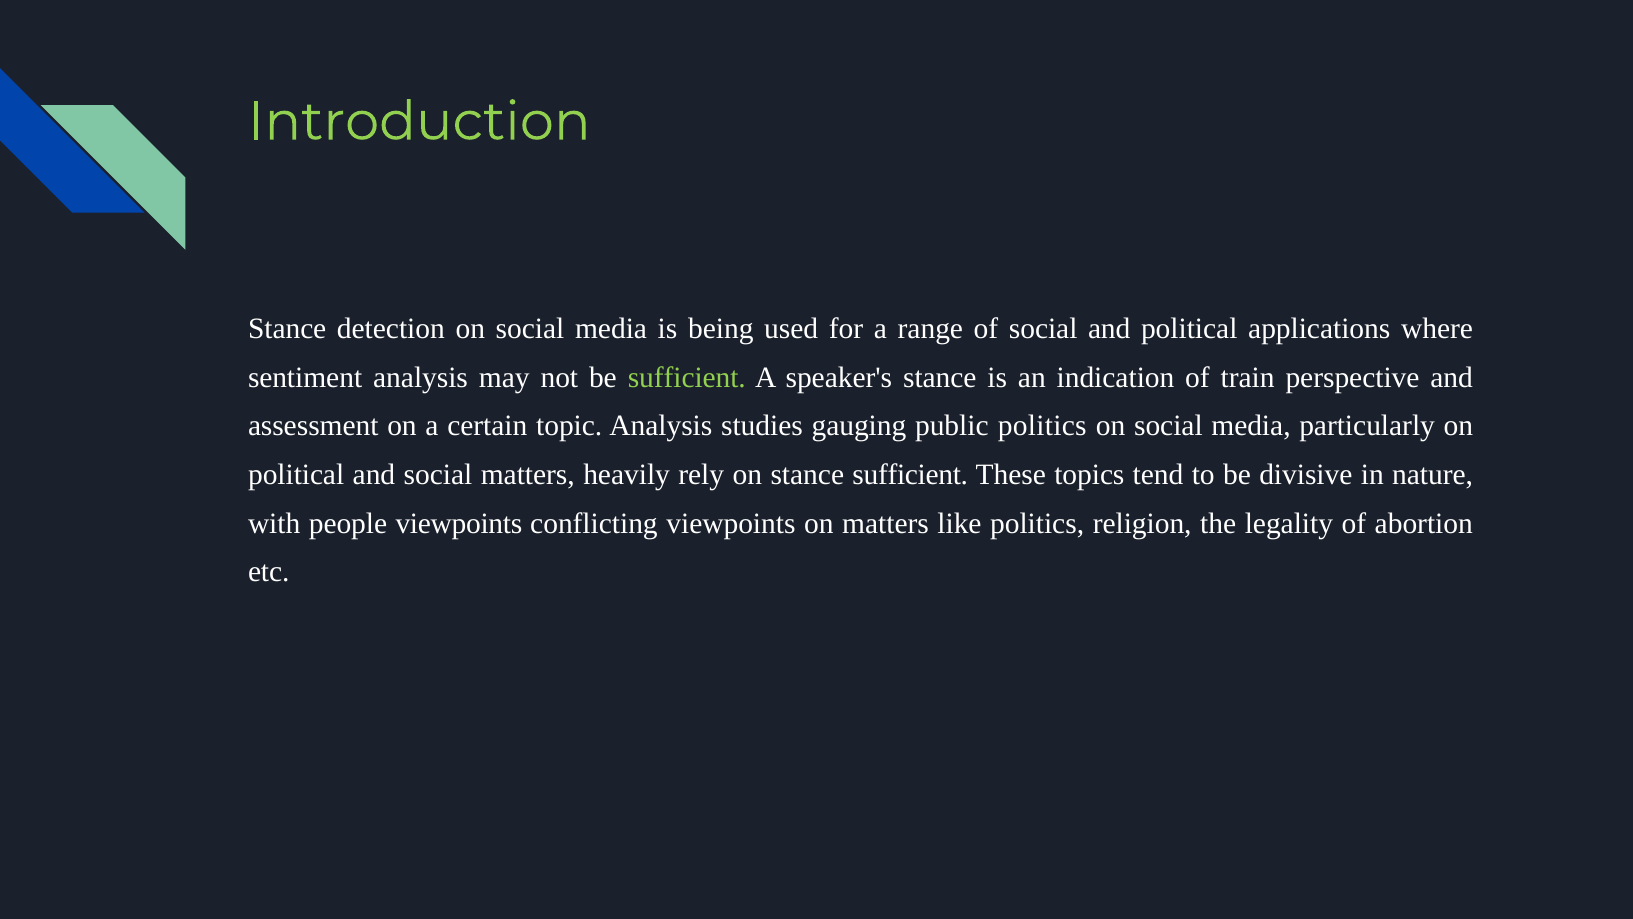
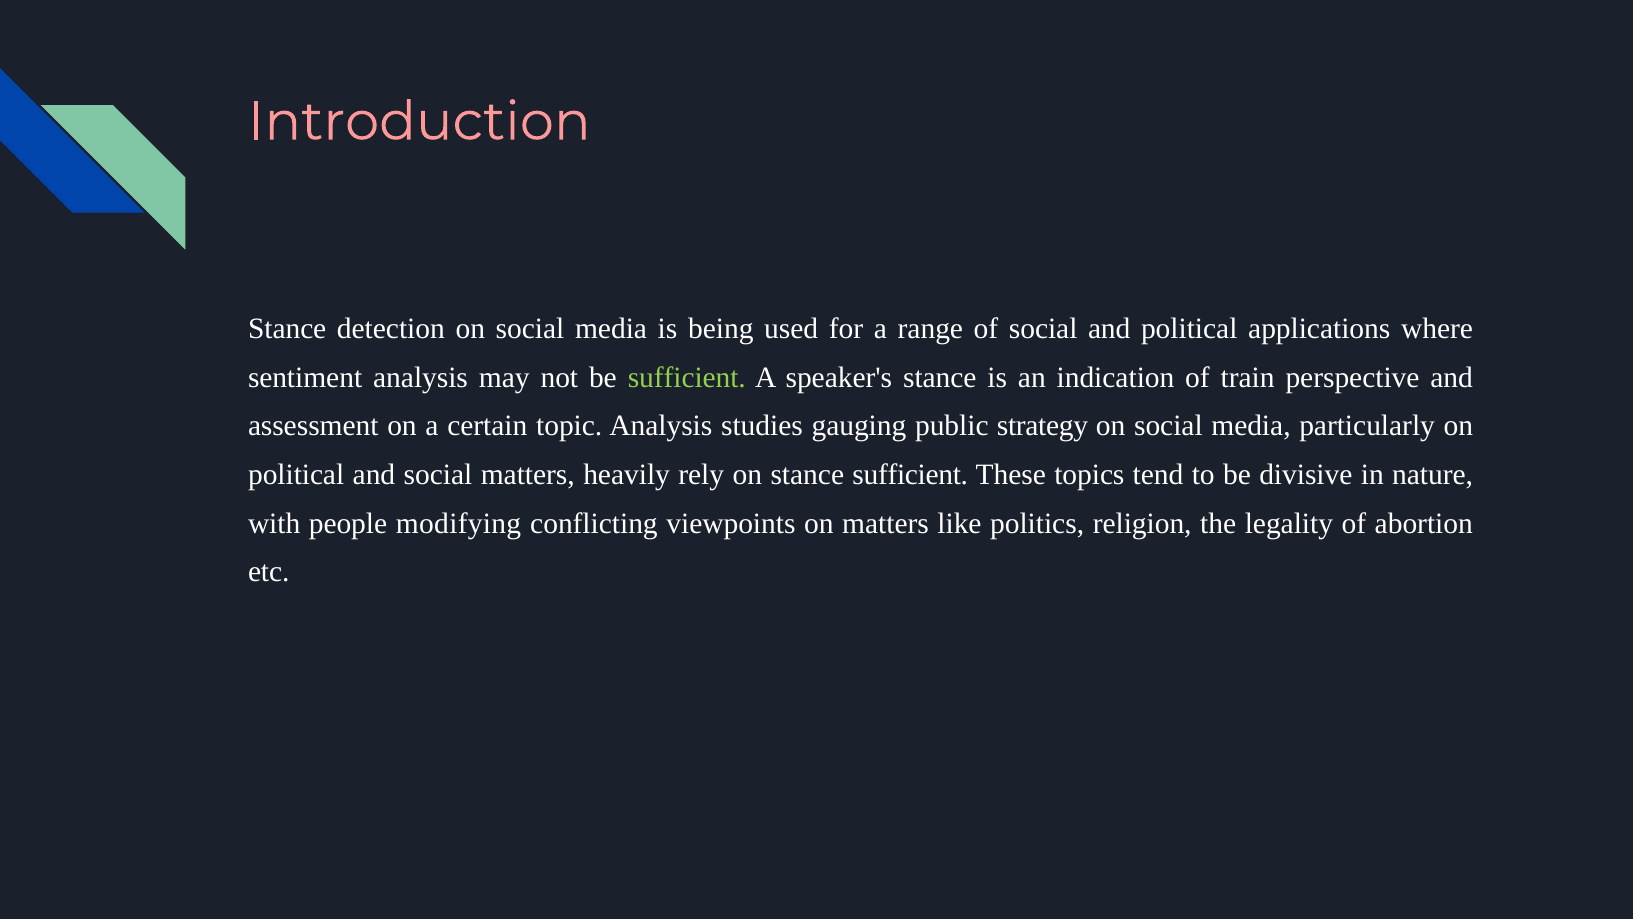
Introduction colour: light green -> pink (419, 121)
public politics: politics -> strategy (1042, 426)
people viewpoints: viewpoints -> modifying (459, 523)
